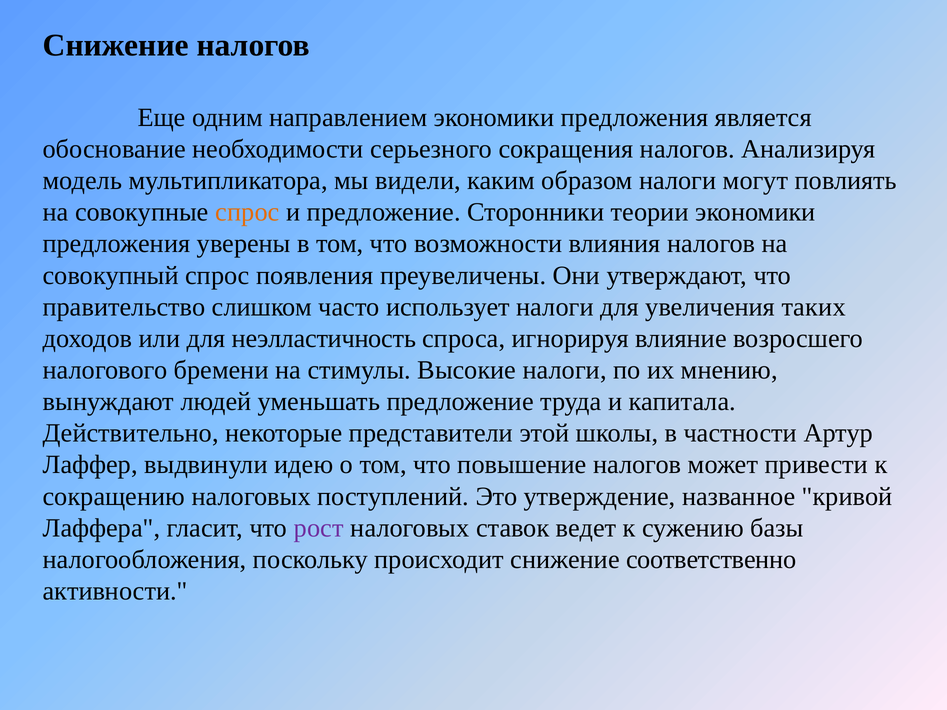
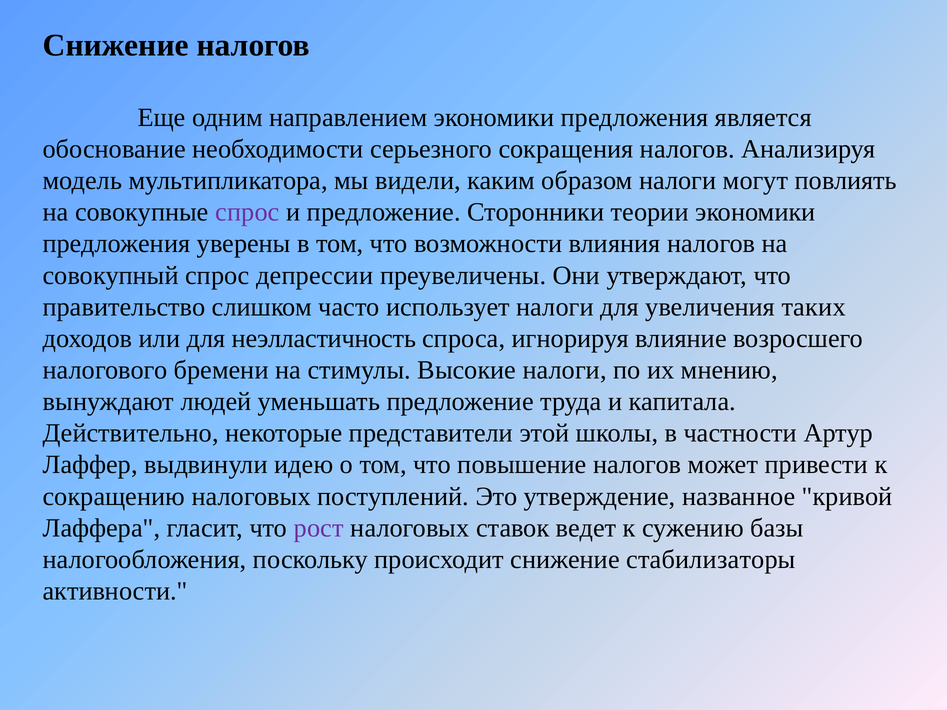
спрос colour: orange -> purple (247, 212)
появления: появления -> депрессии (315, 275)
соответственно: соответственно -> стабилизаторы (711, 560)
